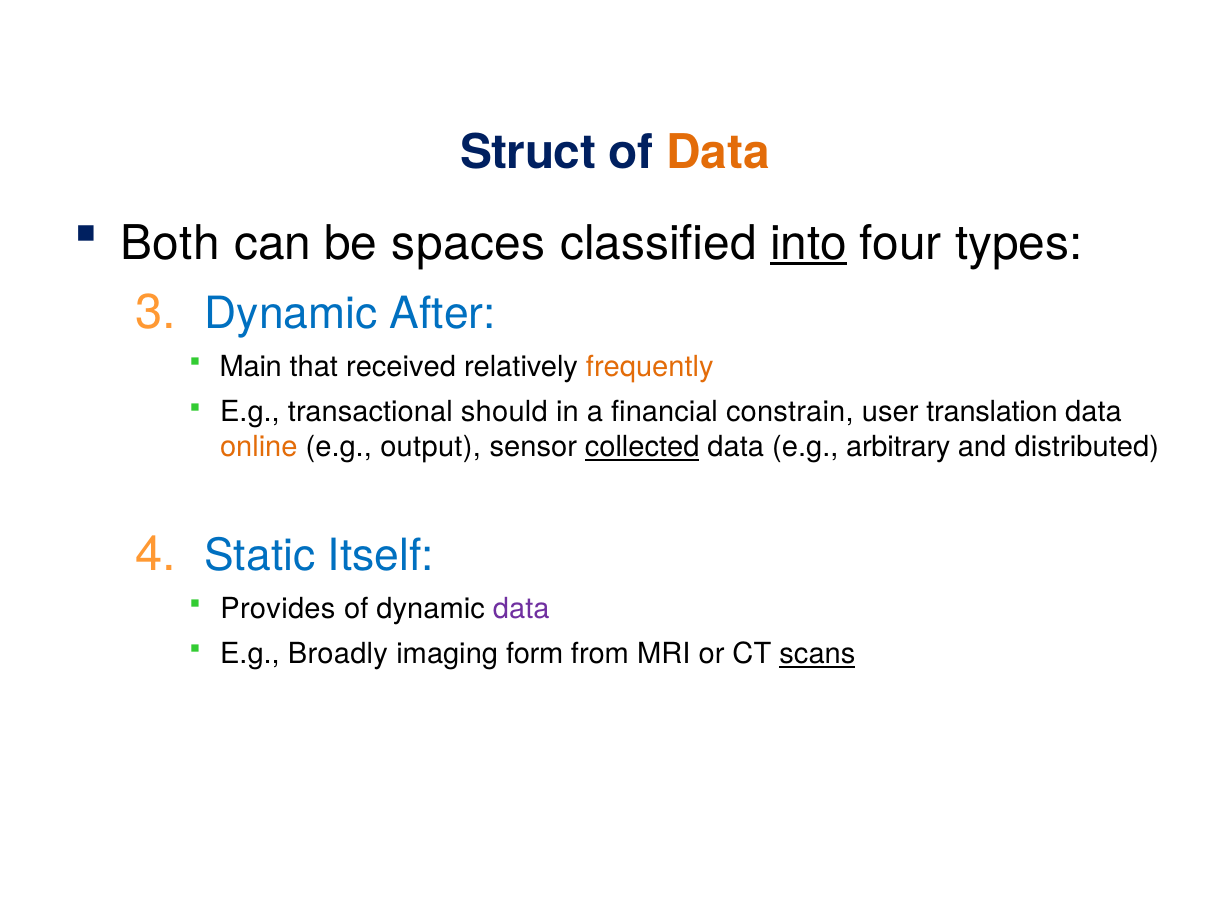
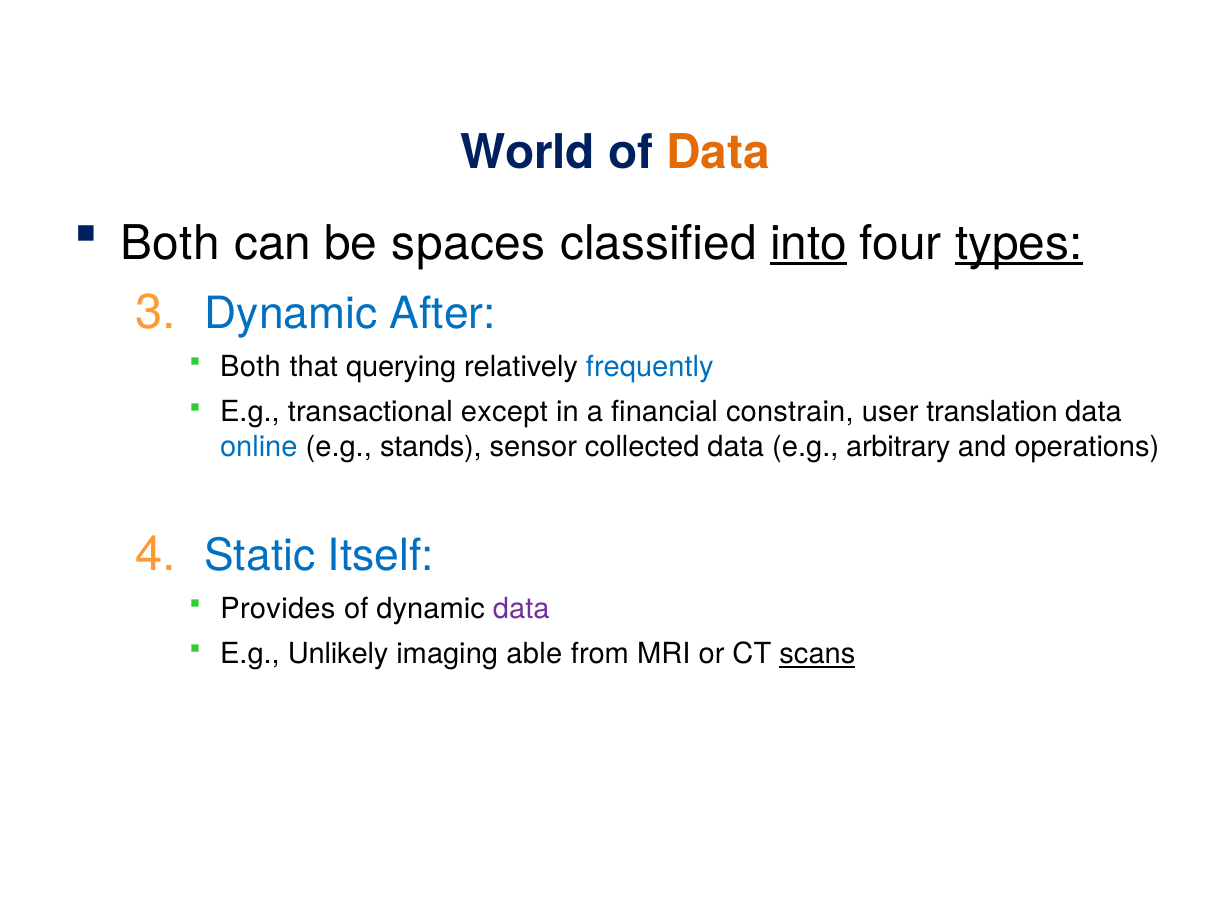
Struct: Struct -> World (528, 153)
types underline: none -> present (1019, 243)
Main: Main -> Both (251, 367)
received: received -> querying (401, 367)
frequently colour: orange -> blue (650, 367)
should: should -> except (504, 412)
online colour: orange -> blue (259, 447)
output: output -> stands (431, 447)
collected underline: present -> none (642, 447)
distributed: distributed -> operations (1087, 447)
Broadly: Broadly -> Unlikely (338, 654)
form: form -> able (534, 654)
